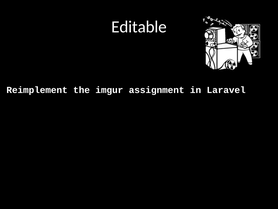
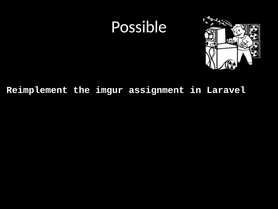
Editable: Editable -> Possible (139, 27)
